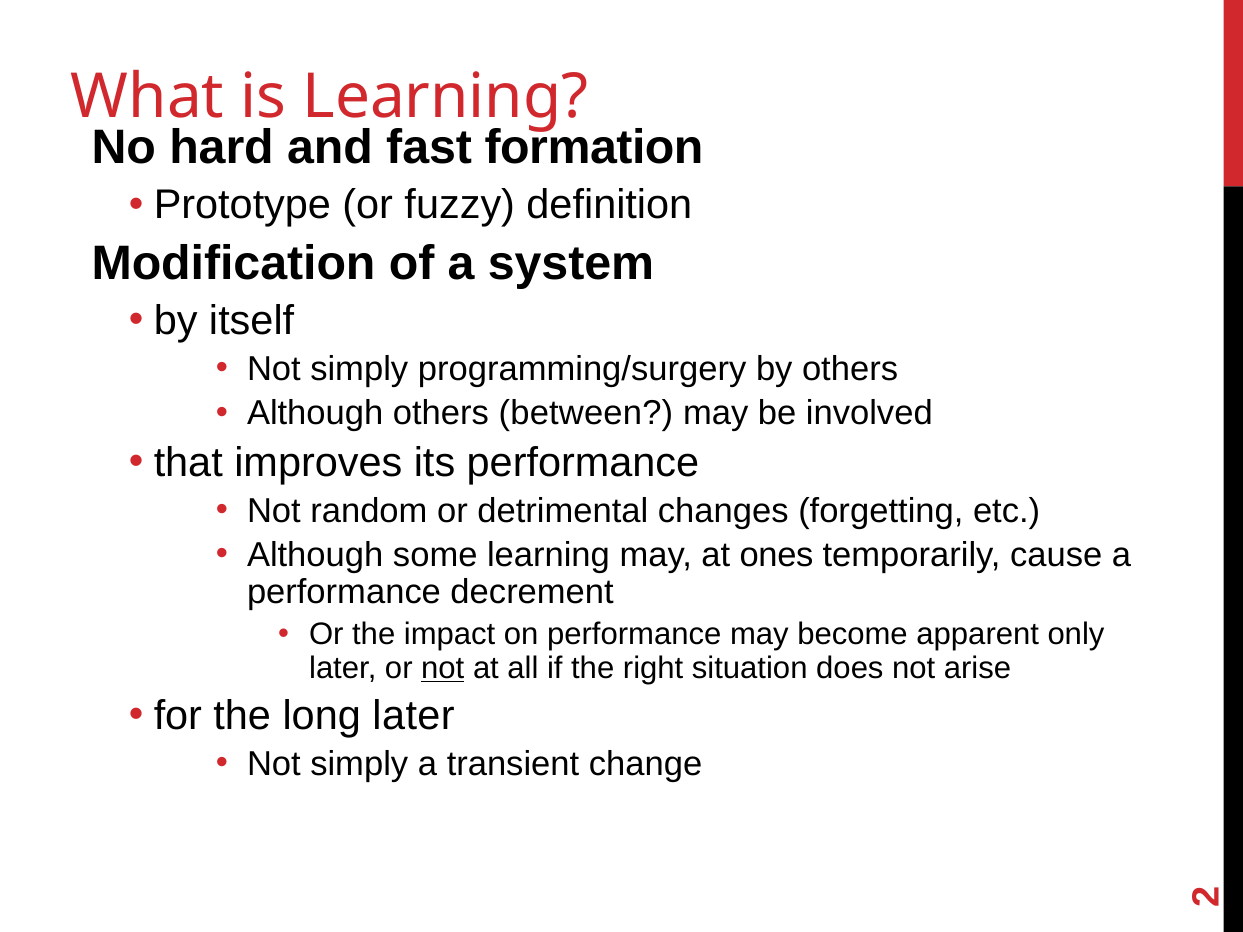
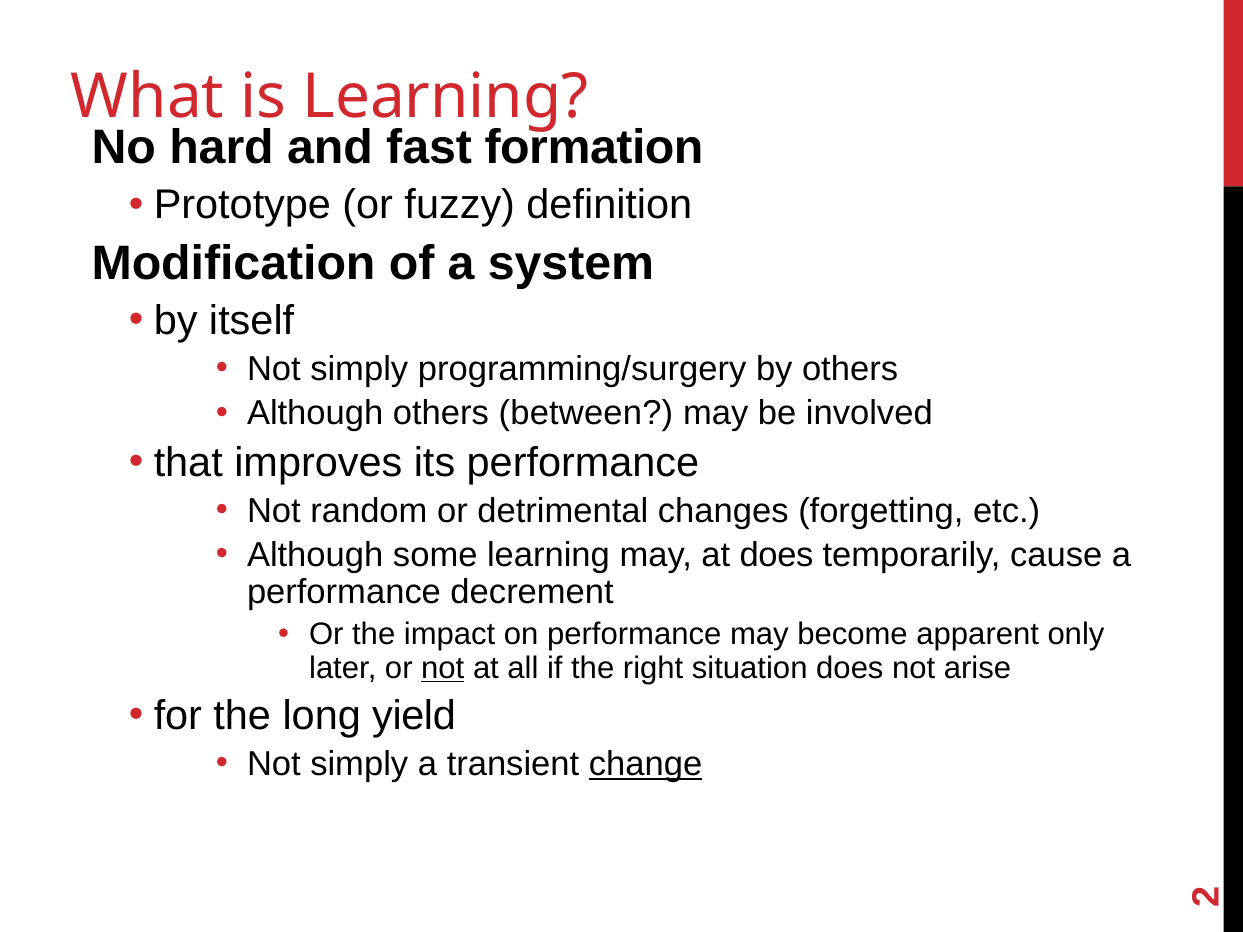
at ones: ones -> does (777, 555)
long later: later -> yield (414, 716)
change underline: none -> present (646, 764)
